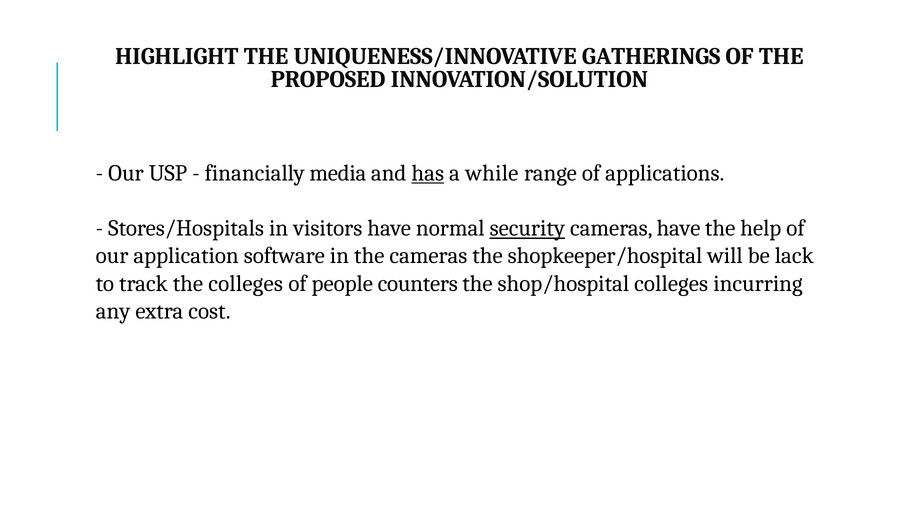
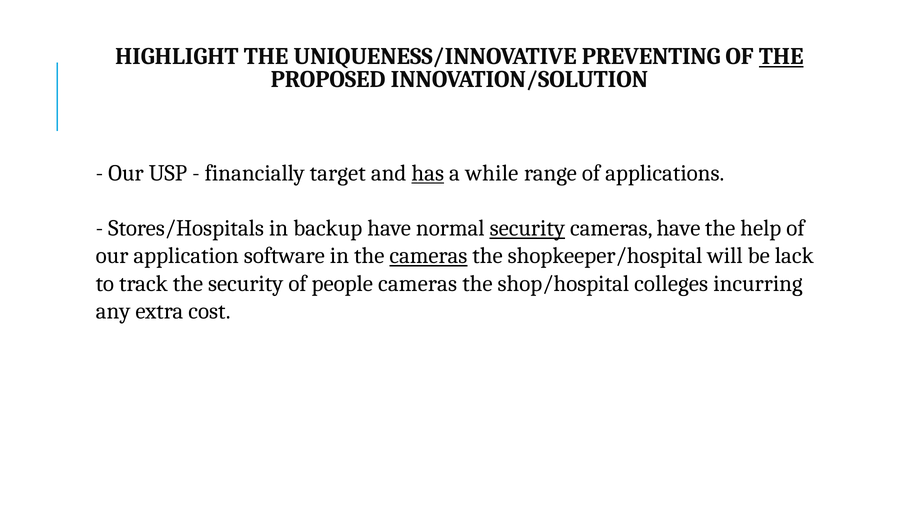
GATHERINGS: GATHERINGS -> PREVENTING (651, 56)
THE underline: none -> present (781, 56)
media: media -> target (338, 173)
visitors: visitors -> backup (328, 228)
cameras underline: none -> present (428, 256)
the colleges: colleges -> security (246, 283)
people counters: counters -> cameras (418, 283)
